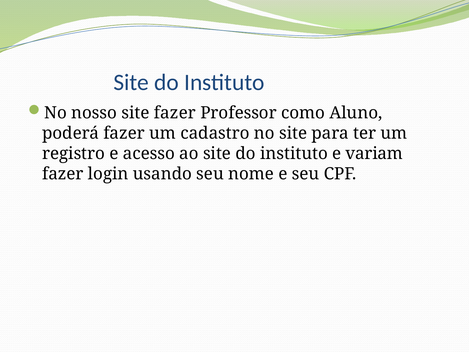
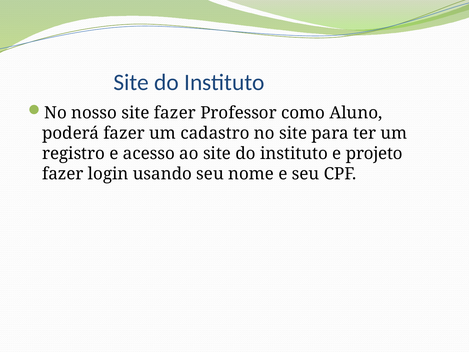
variam: variam -> projeto (374, 154)
